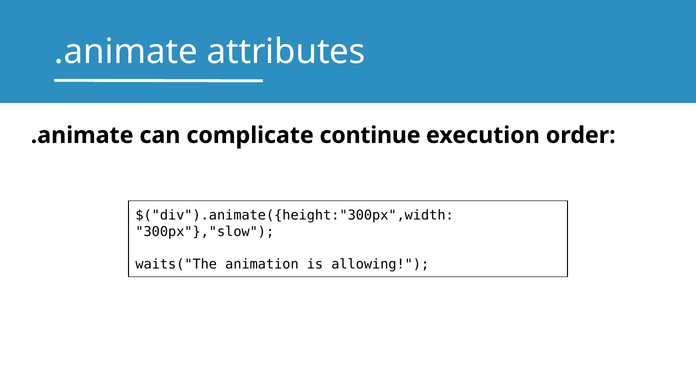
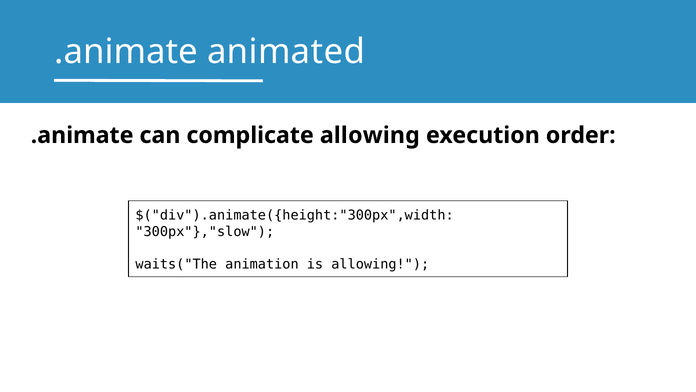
attributes: attributes -> animated (286, 52)
complicate continue: continue -> allowing (370, 135)
